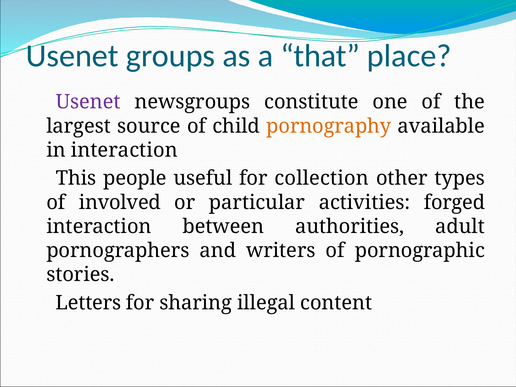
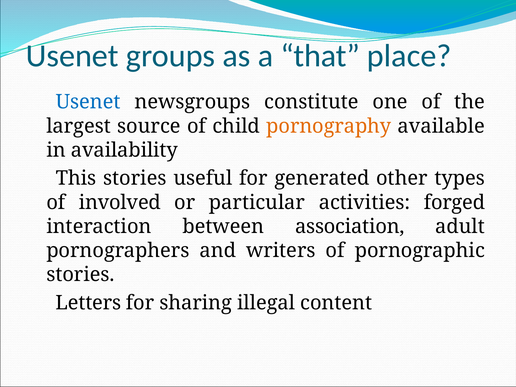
Usenet colour: purple -> blue (88, 102)
in interaction: interaction -> availability (124, 150)
This people: people -> stories (135, 178)
collection: collection -> generated (322, 178)
authorities: authorities -> association (350, 227)
